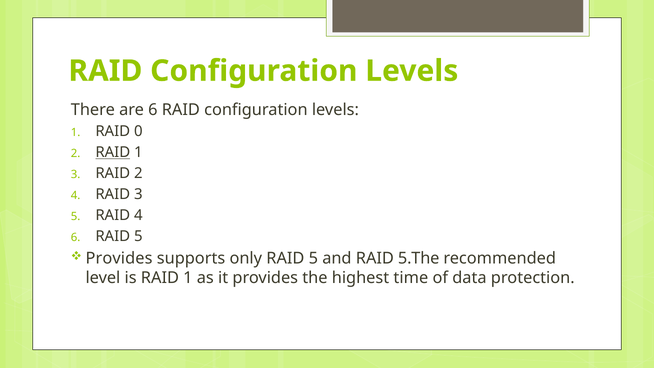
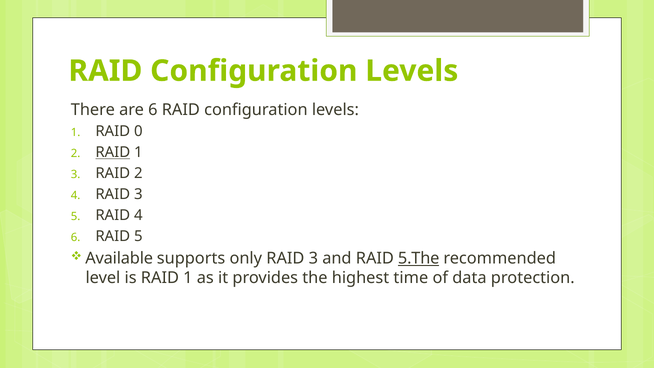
Provides: Provides -> Available (119, 258)
only RAID 5: 5 -> 3 (313, 258)
5.The underline: none -> present (419, 258)
